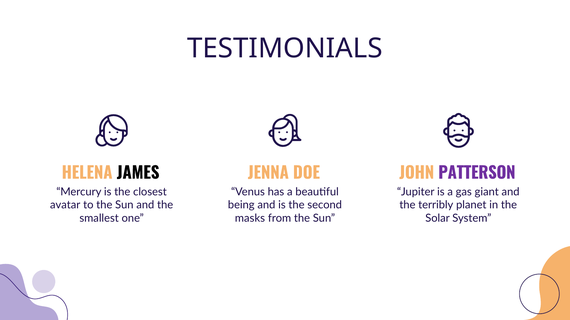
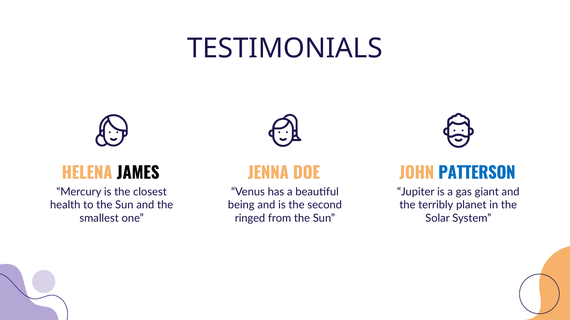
PATTERSON colour: purple -> blue (477, 174)
avatar: avatar -> health (65, 205)
masks: masks -> ringed (250, 219)
